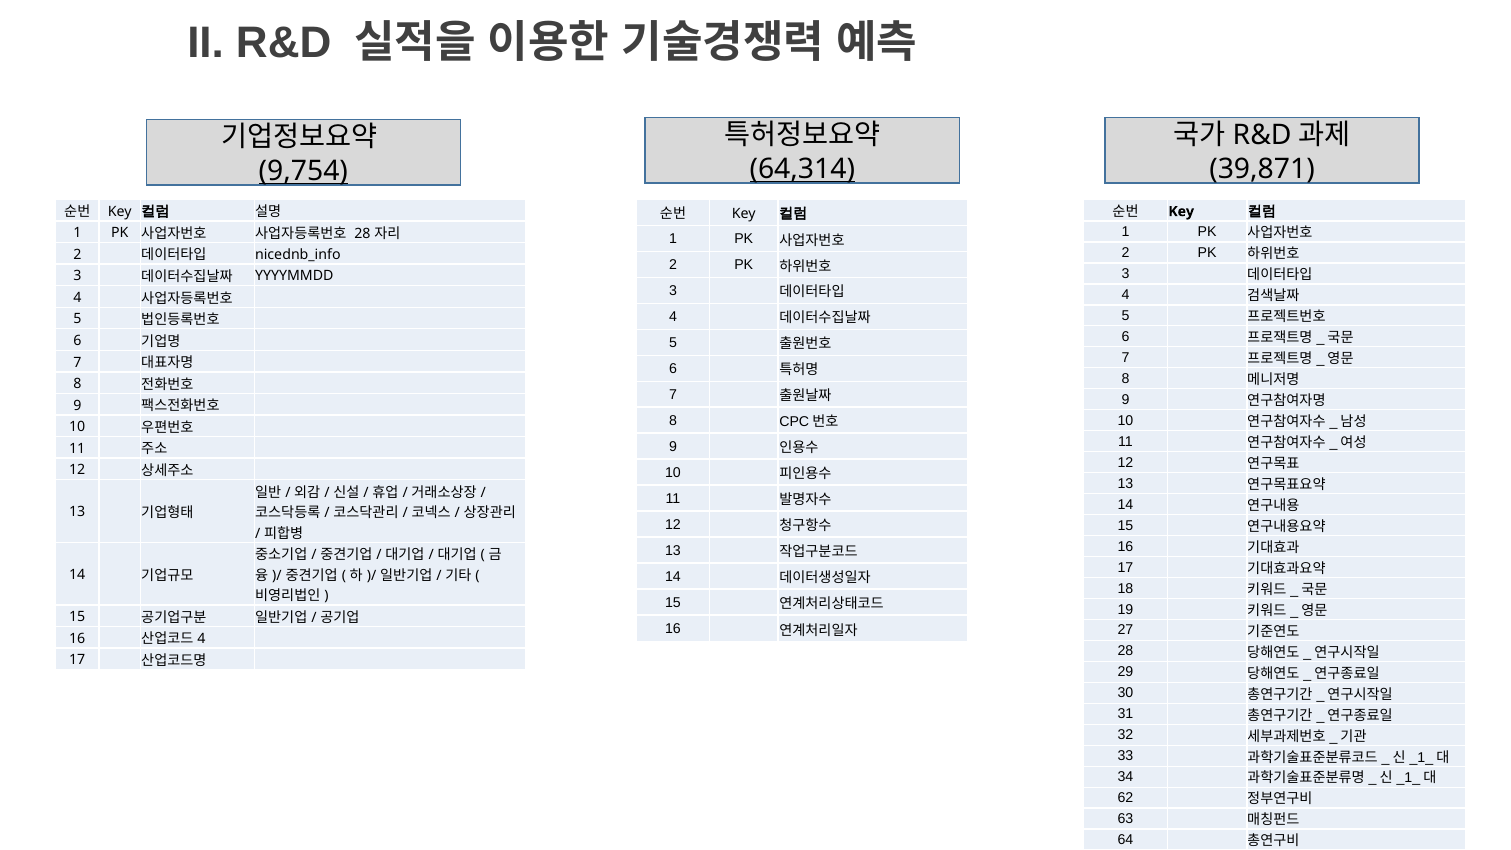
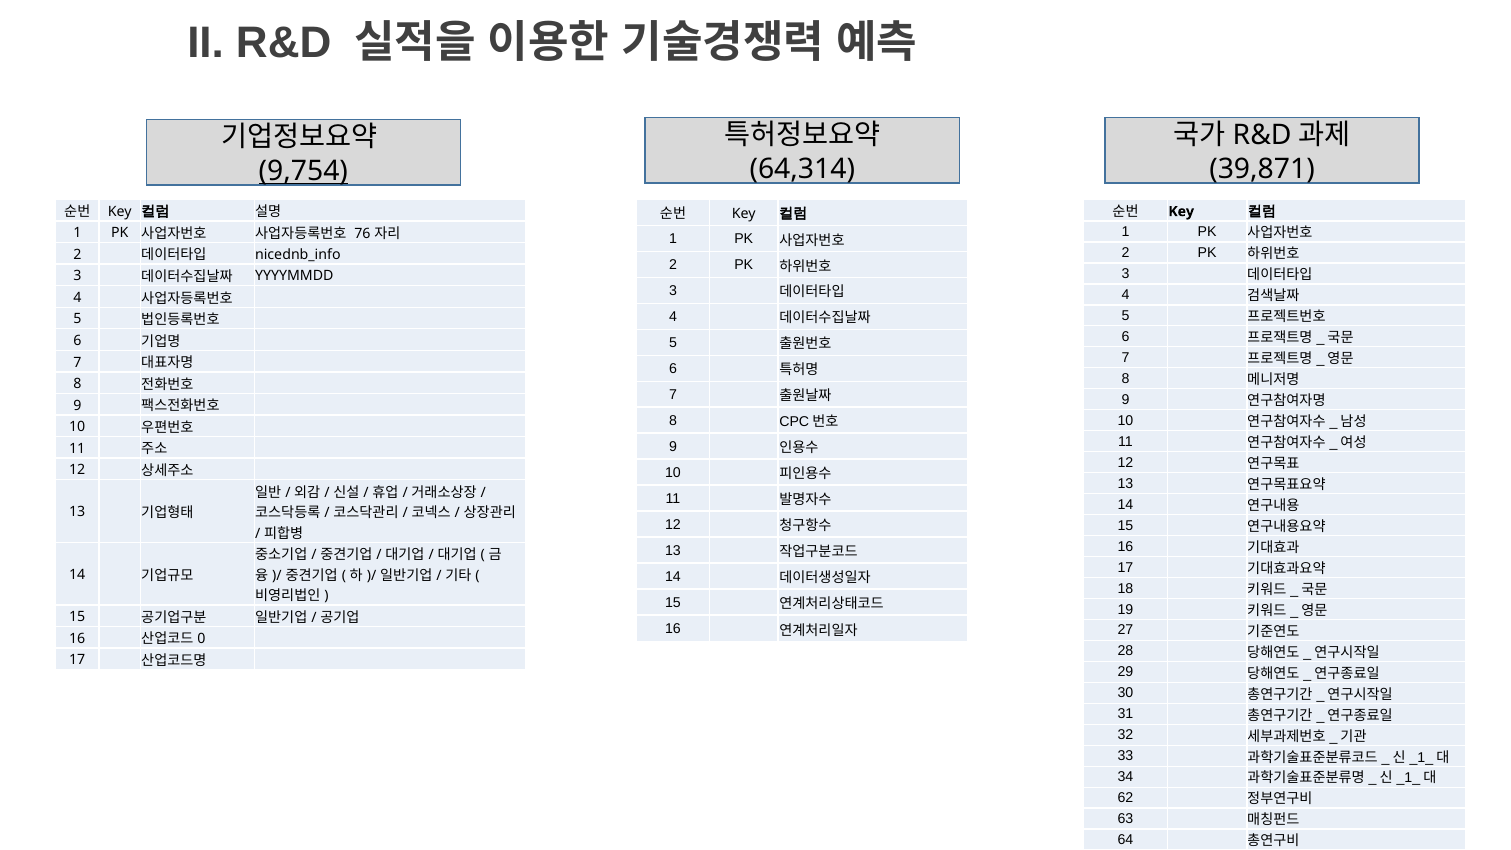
64,314 underline: present -> none (802, 169)
28: 28 -> 76 (363, 234)
4: 4 -> 0 (201, 639)
